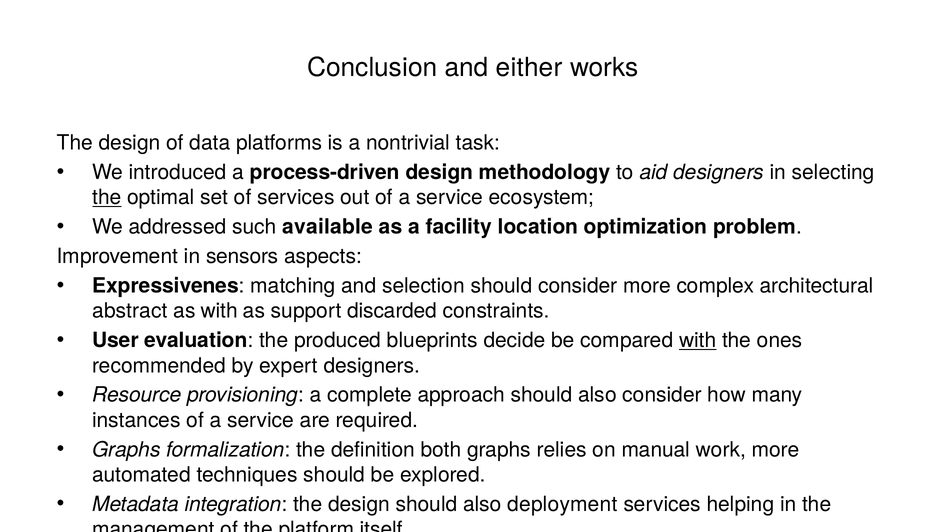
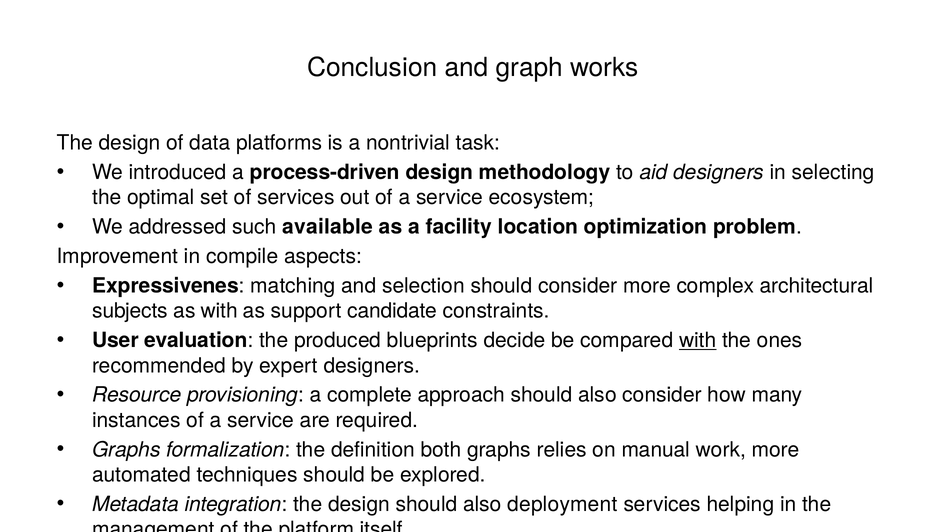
either: either -> graph (529, 67)
the underline: present -> none (107, 198)
sensors: sensors -> compile (242, 256)
abstract: abstract -> subjects (130, 311)
discarded: discarded -> candidate (392, 311)
